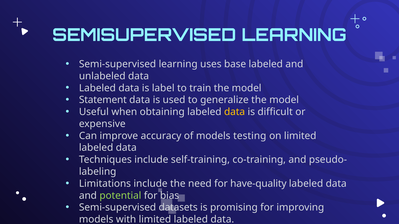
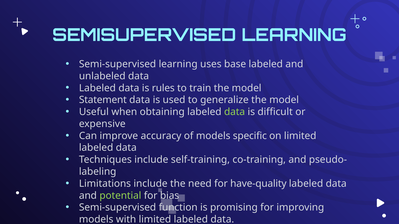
label: label -> rules (163, 88)
data colour: yellow -> light green (235, 112)
testing: testing -> specific (250, 136)
datasets: datasets -> function (178, 208)
